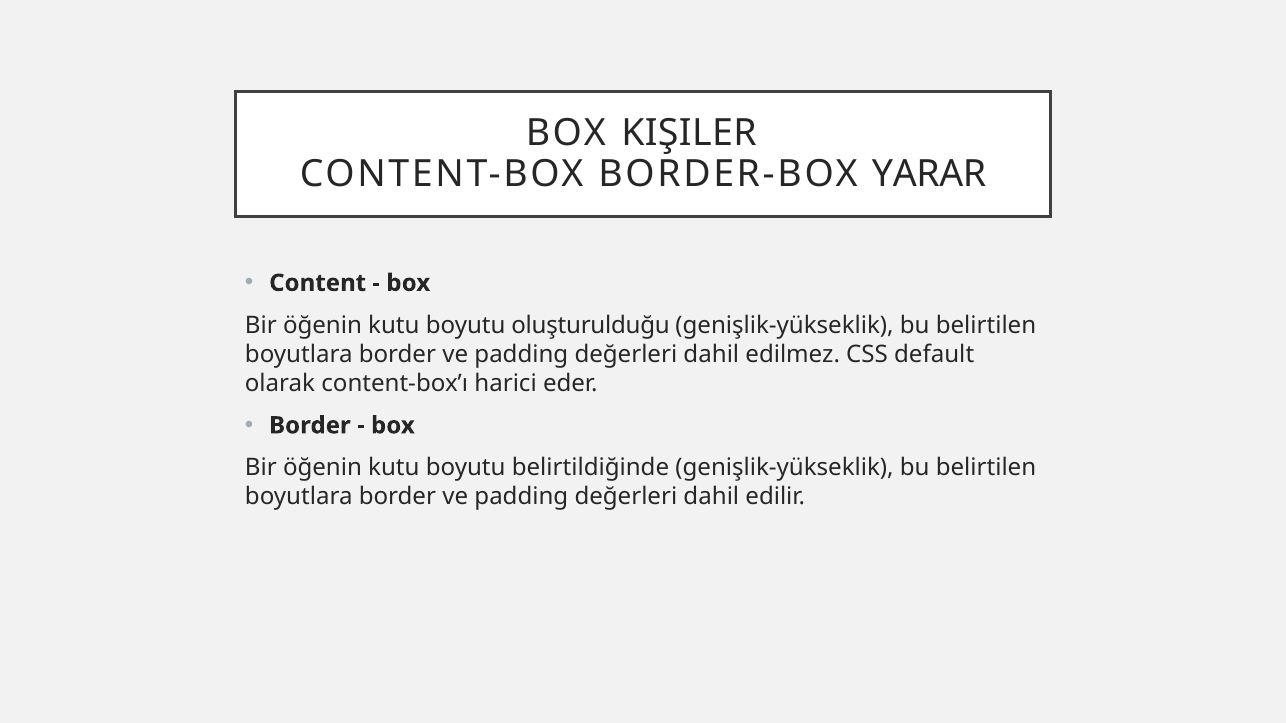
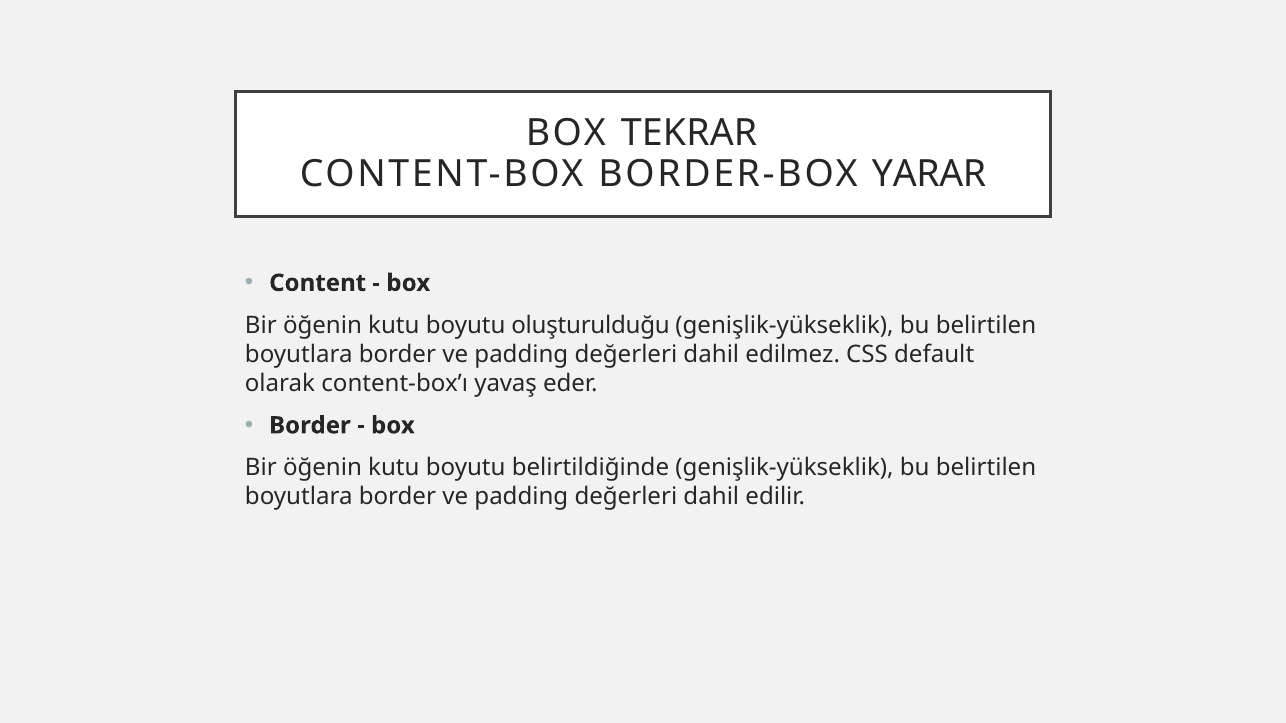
KIŞILER: KIŞILER -> TEKRAR (689, 133)
harici: harici -> yavaş (506, 383)
